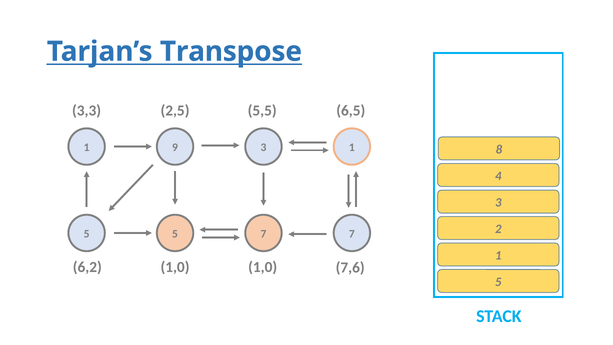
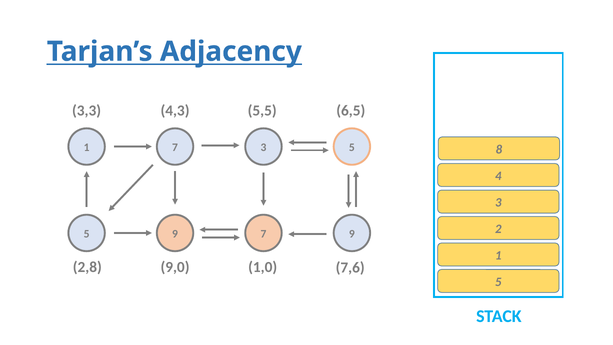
Transpose: Transpose -> Adjacency (231, 51)
2,5: 2,5 -> 4,3 (175, 111)
1 9: 9 -> 7 (175, 147)
3 1: 1 -> 5 (352, 147)
5 5: 5 -> 9 (175, 234)
7 7: 7 -> 9 (352, 234)
6,2: 6,2 -> 2,8 (87, 267)
1,0: 1,0 -> 9,0 (175, 267)
